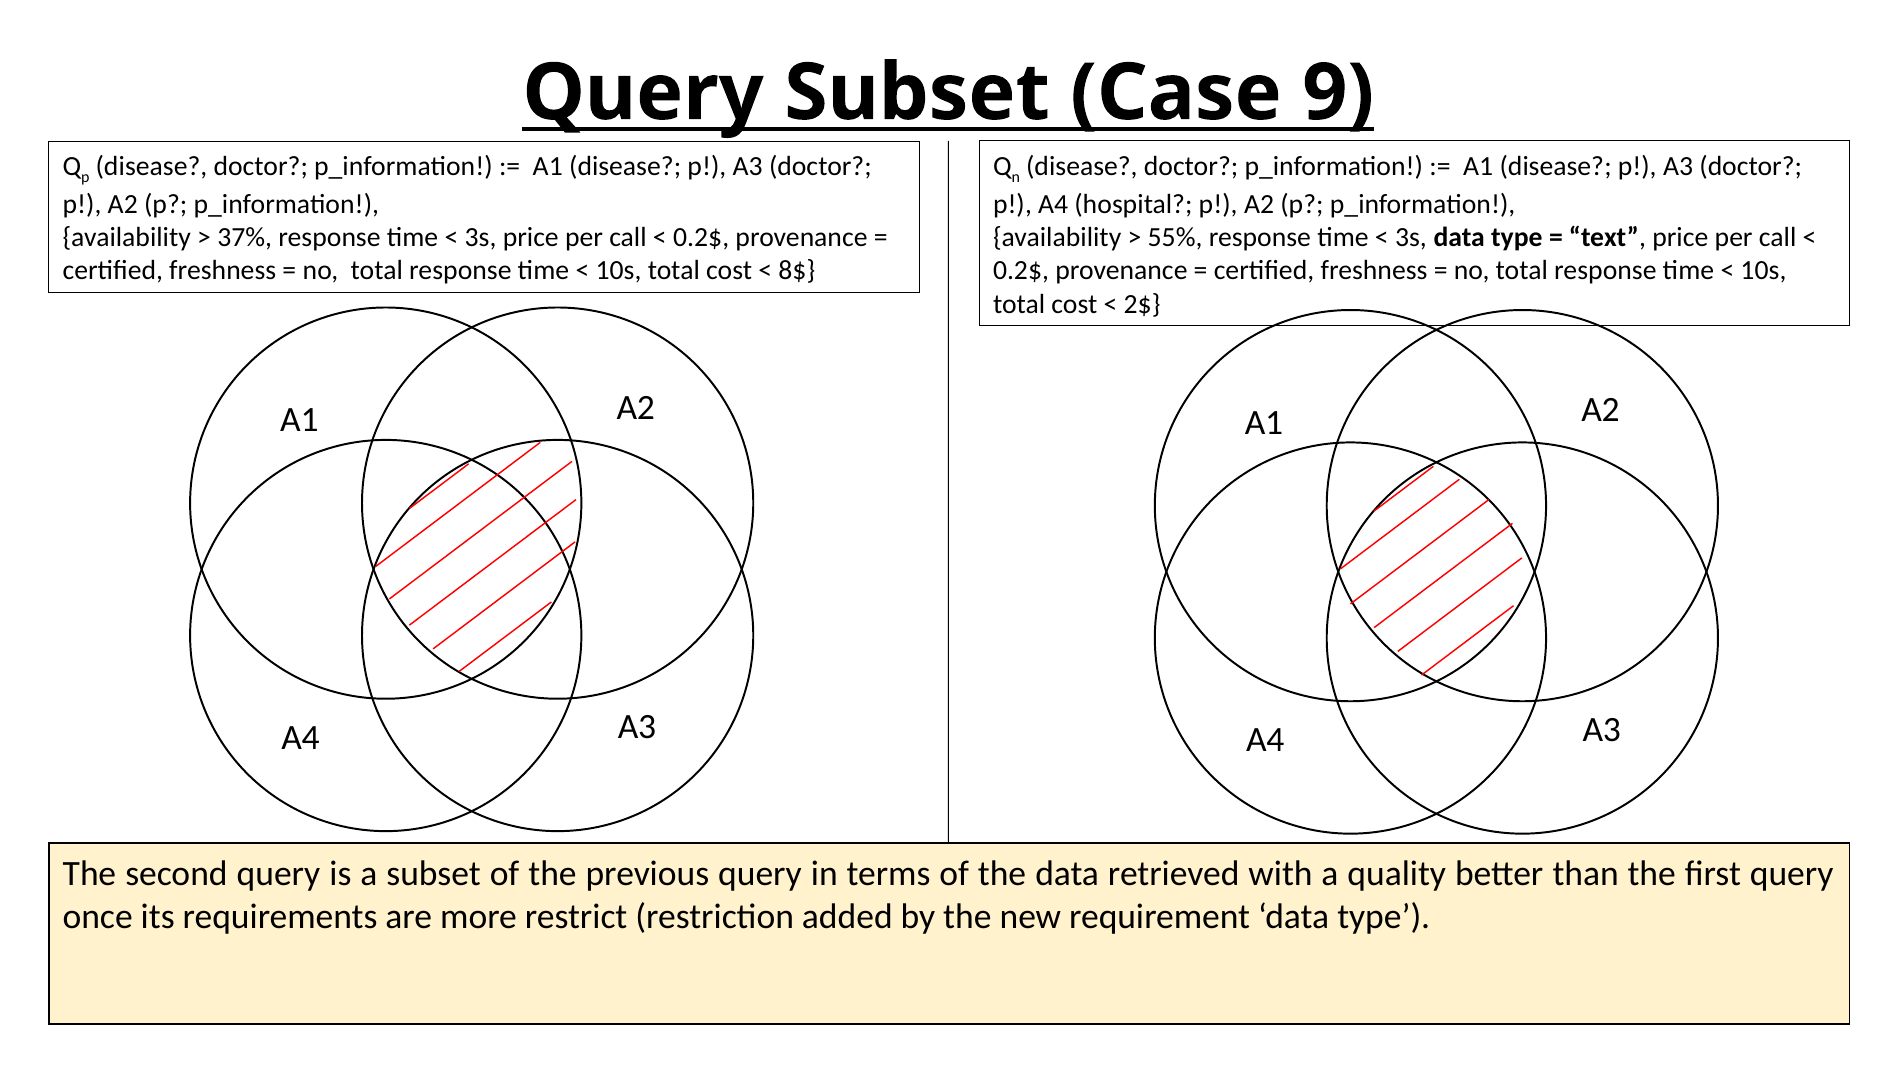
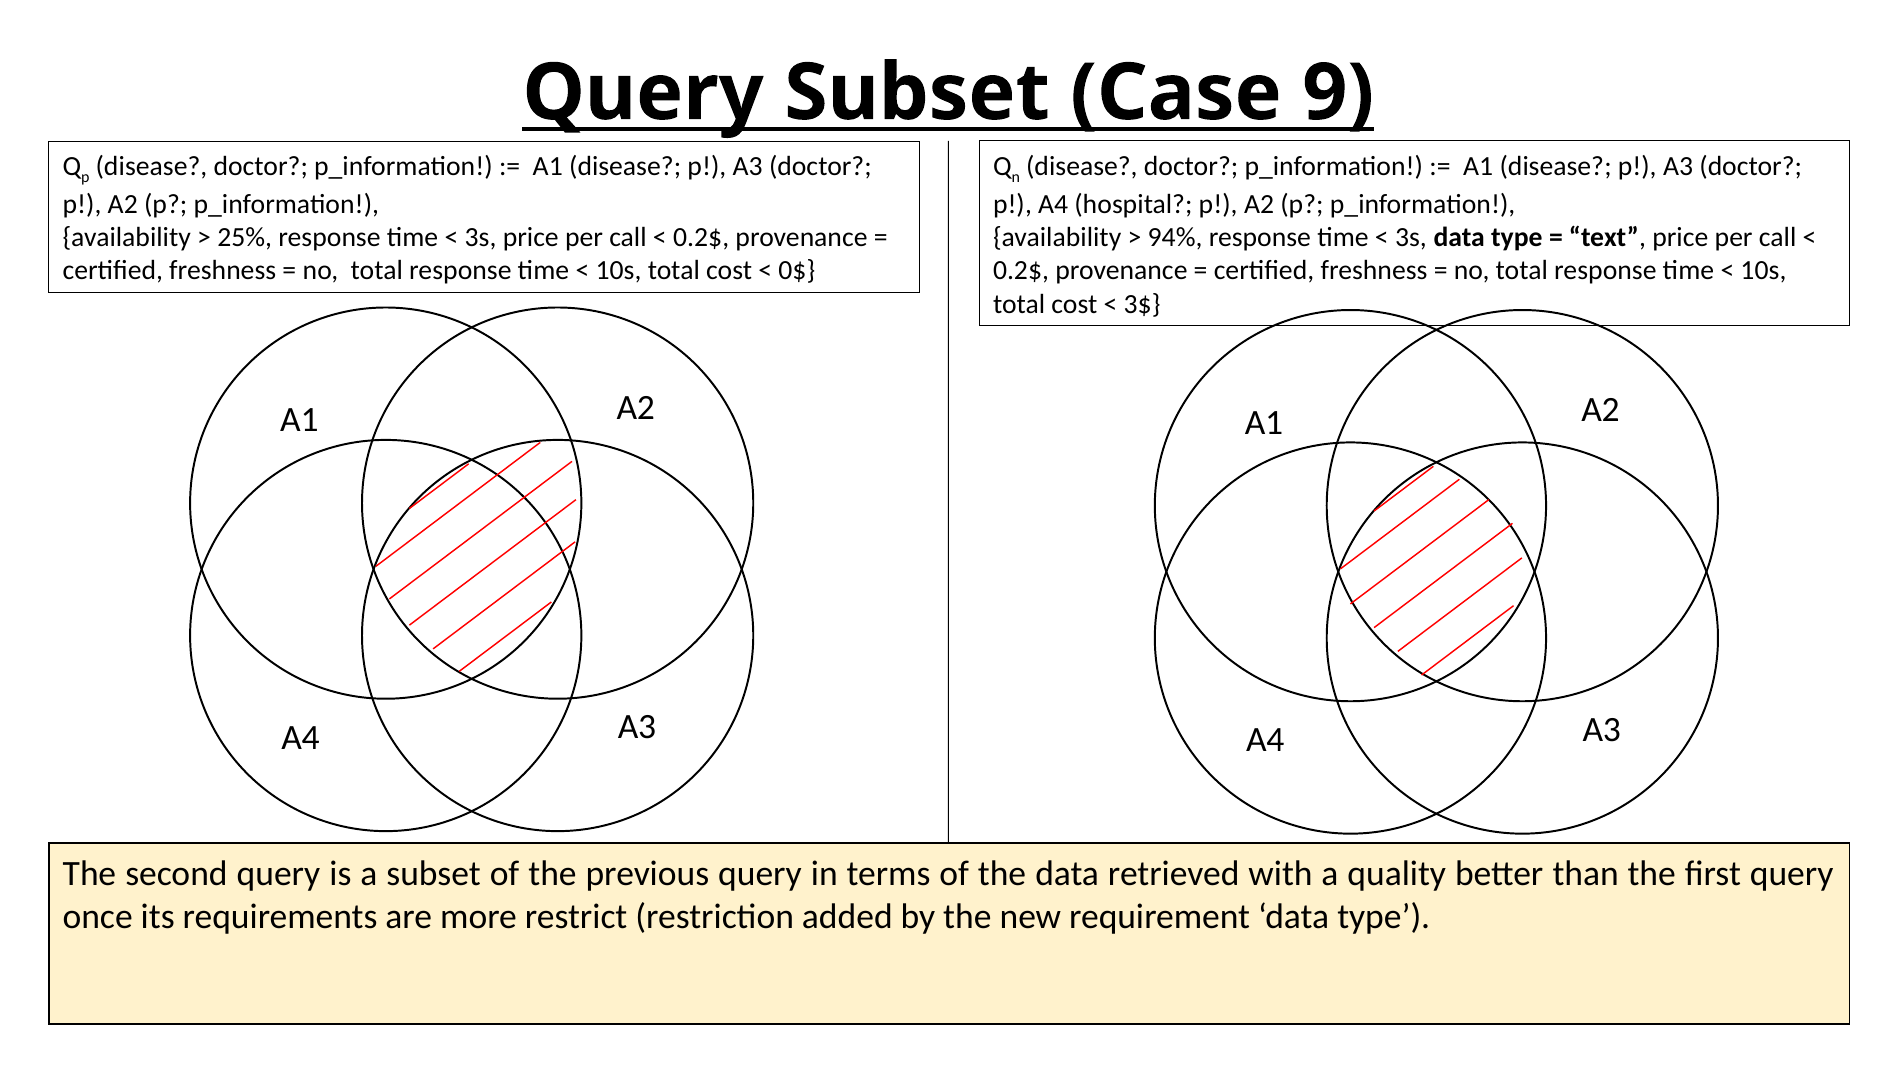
37%: 37% -> 25% (245, 238)
55%: 55% -> 94% (1175, 237)
8$: 8$ -> 0$ (797, 271)
2$: 2$ -> 3$ (1142, 304)
